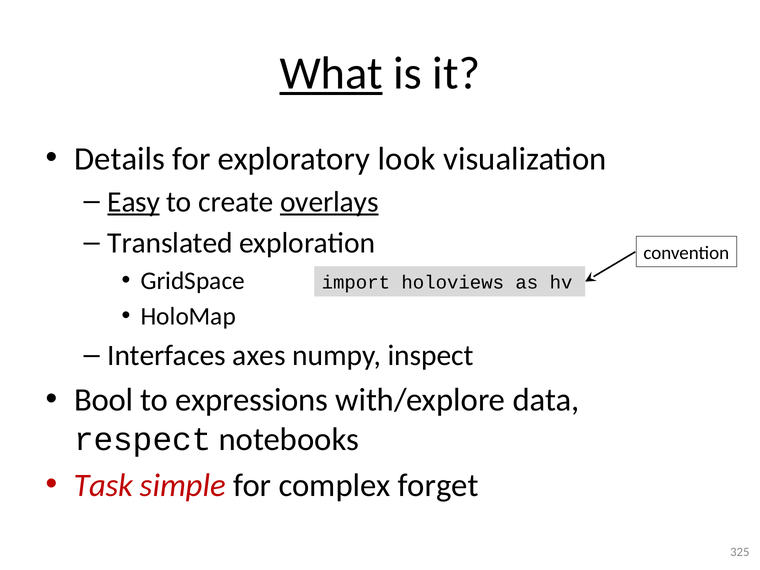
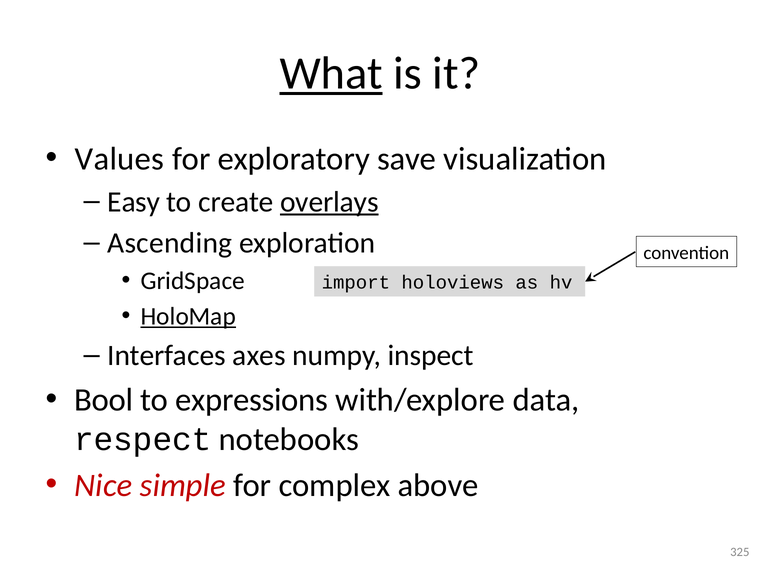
Details: Details -> Values (119, 159)
look: look -> save (407, 159)
Easy underline: present -> none (134, 202)
Translated: Translated -> Ascending (170, 243)
HoloMap underline: none -> present (188, 316)
Task: Task -> Nice (103, 485)
forget: forget -> above (438, 485)
